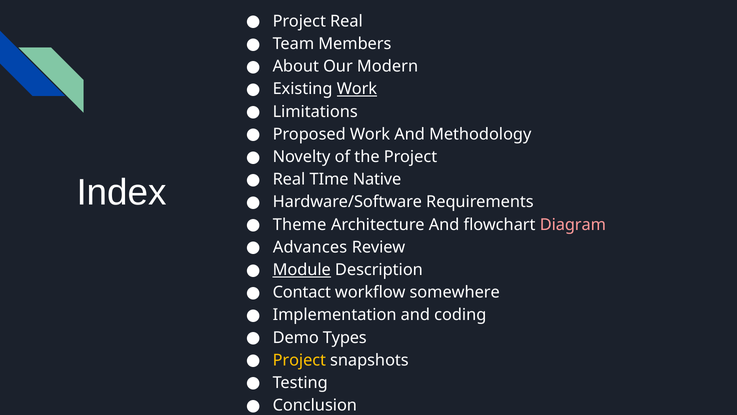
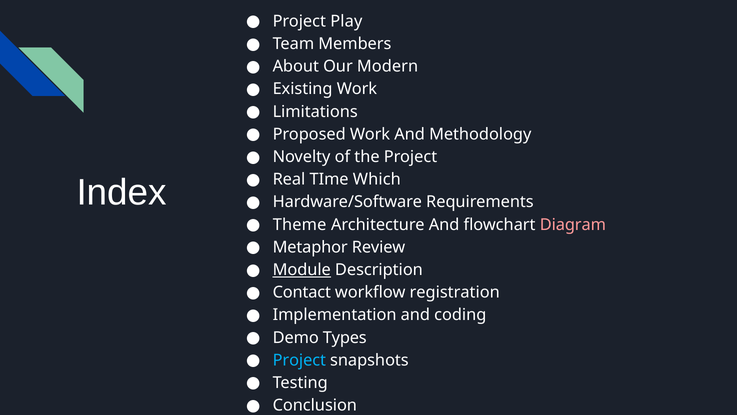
Project Real: Real -> Play (346, 21)
Work underline: present -> none (357, 89)
Native: Native -> Which (377, 179)
Advances: Advances -> Metaphor (310, 247)
somewhere: somewhere -> registration (455, 292)
Project colour: yellow -> light blue (299, 360)
